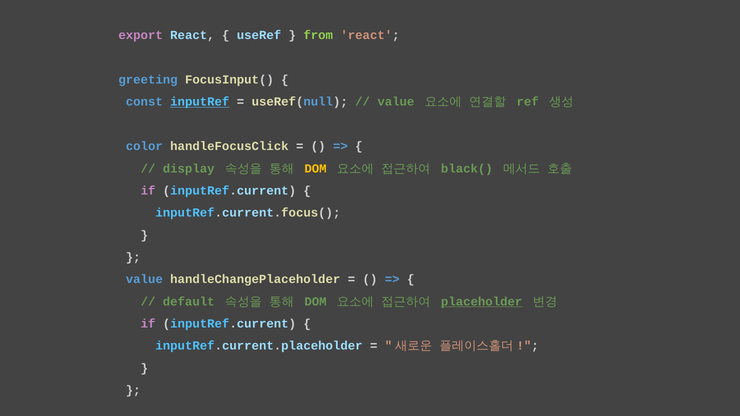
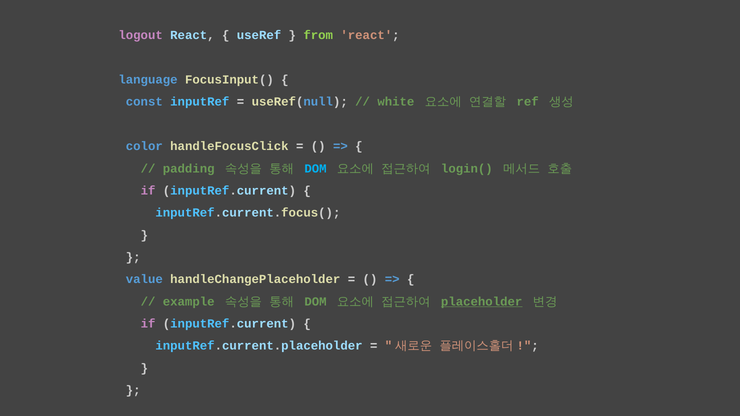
export: export -> logout (141, 35)
greeting: greeting -> language (148, 80)
inputRef underline: present -> none (200, 102)
value: value -> white (396, 102)
display: display -> padding (189, 169)
DOM colour: yellow -> light blue (315, 169)
black(: black( -> login( (467, 169)
default: default -> example (189, 302)
